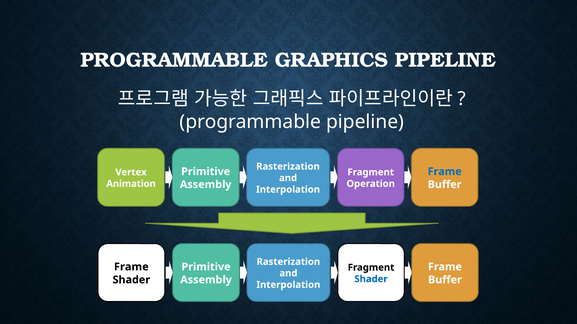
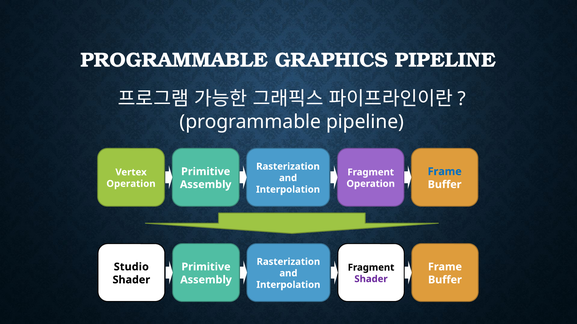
Animation: Animation -> Operation (131, 184)
Frame: Frame -> Studio (131, 267)
Shader colour: blue -> purple (371, 279)
